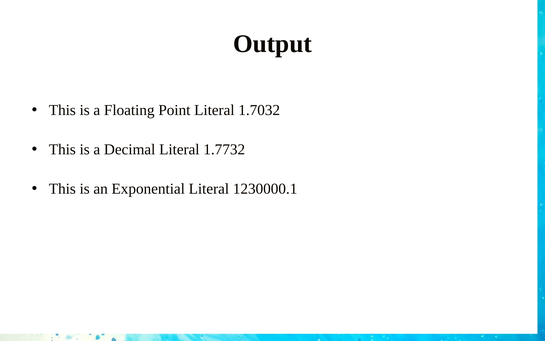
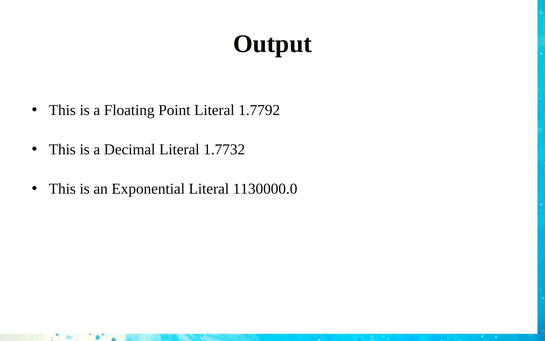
1.7032: 1.7032 -> 1.7792 (259, 110)
1230000.1: 1230000.1 -> 1130000.0 (265, 189)
